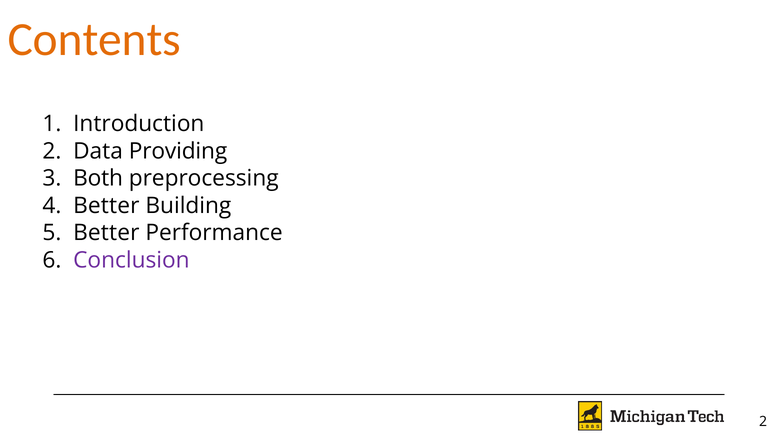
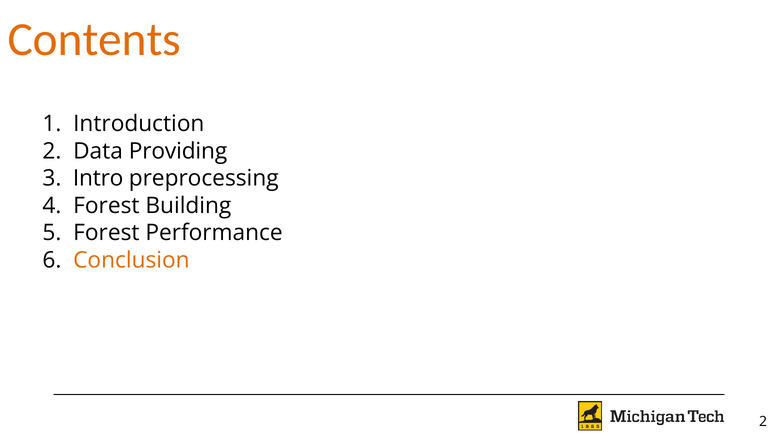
Both: Both -> Intro (98, 178)
Better: Better -> Forest (106, 205)
Better: Better -> Forest (106, 233)
Conclusion colour: purple -> orange (131, 260)
